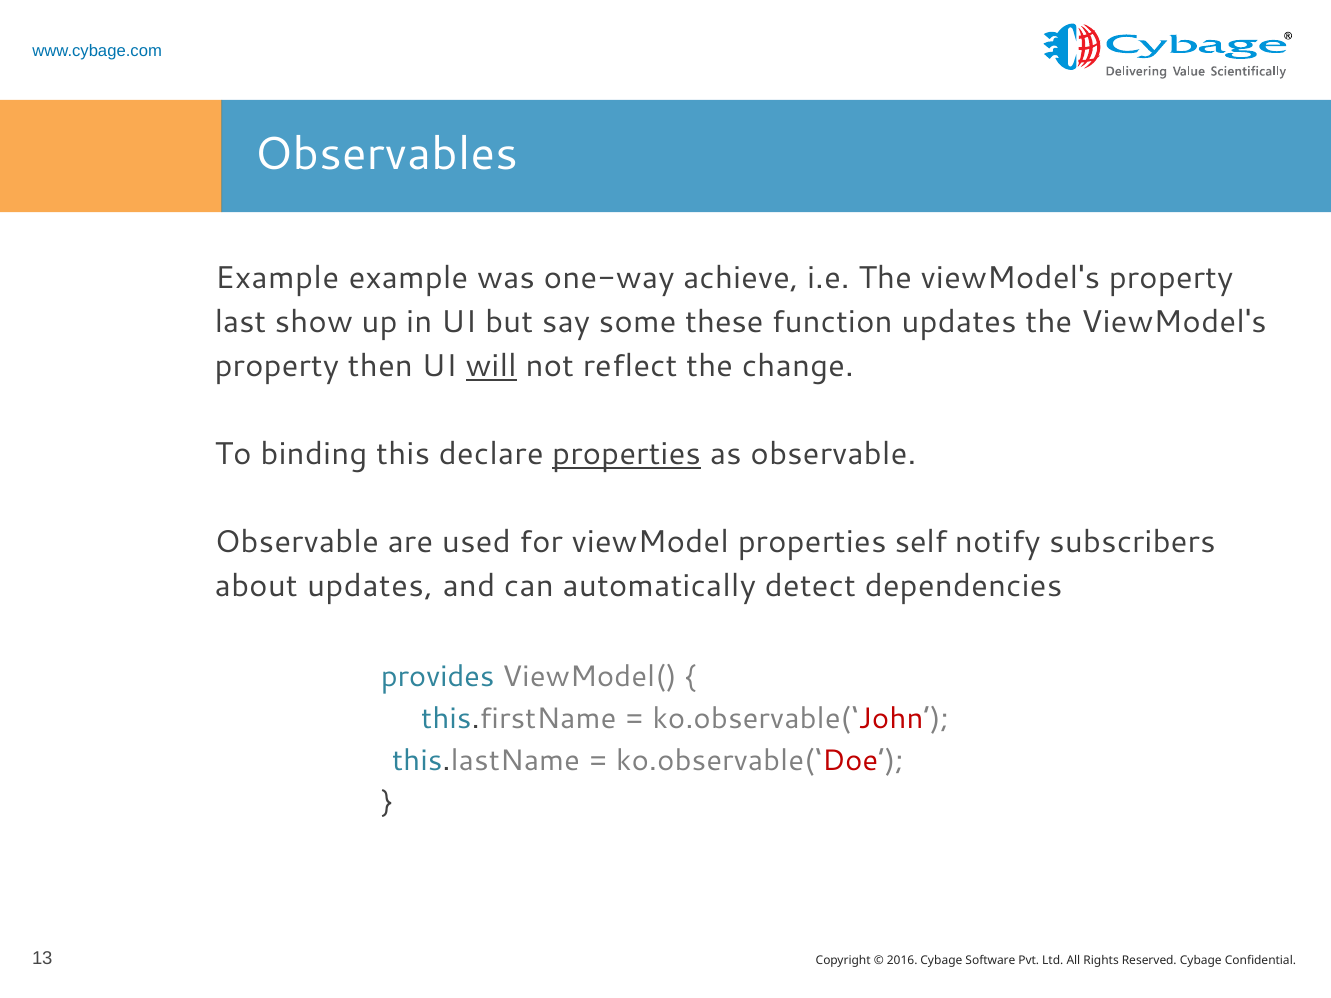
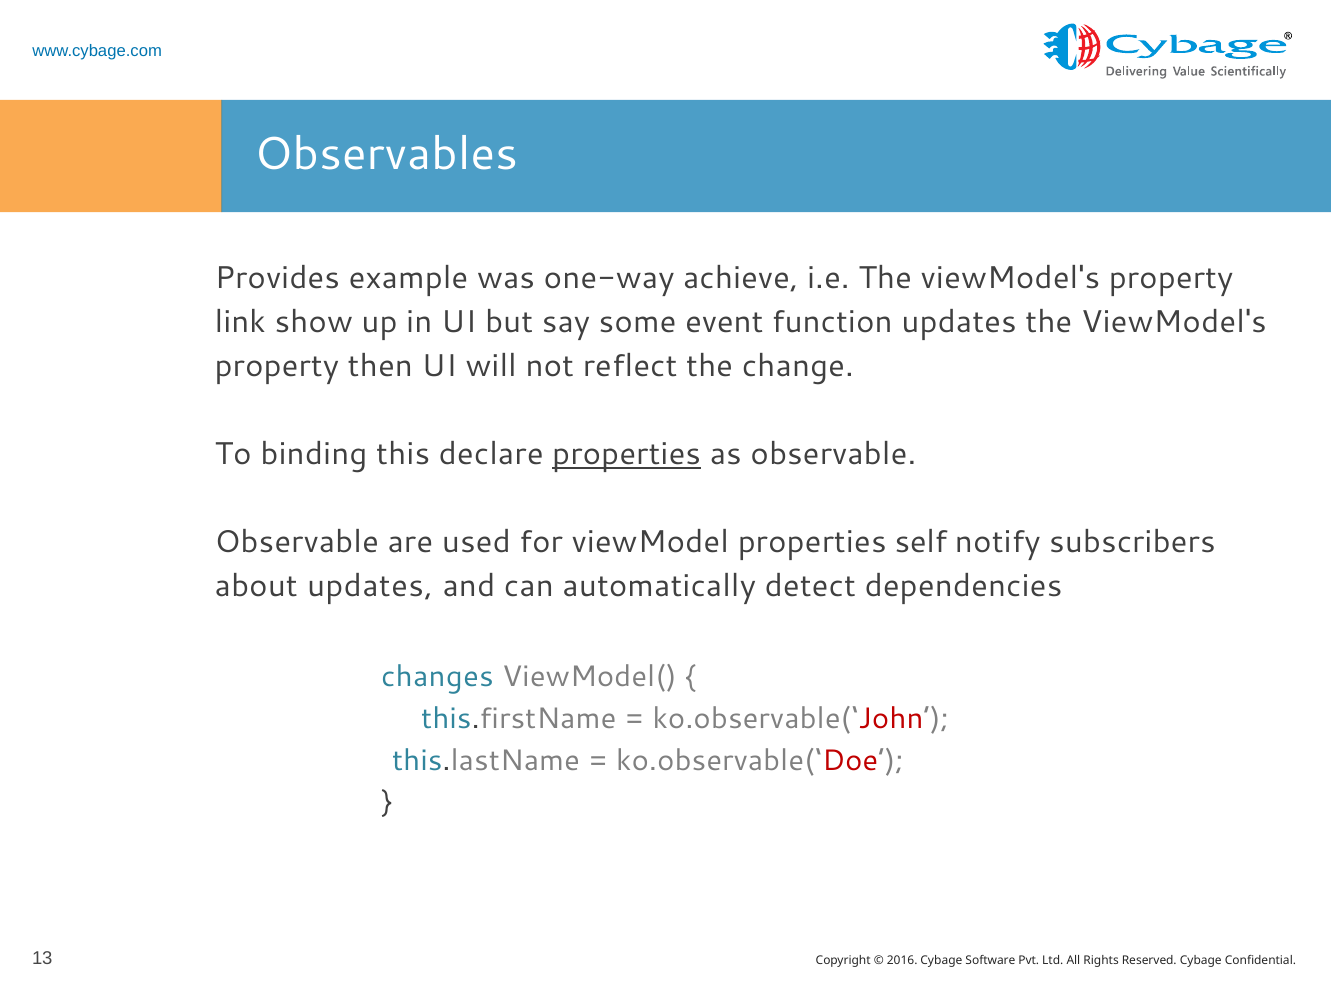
Example: Example -> Provides (277, 278)
last: last -> link (240, 322)
these: these -> event (724, 322)
will underline: present -> none (491, 366)
provides: provides -> changes (437, 677)
